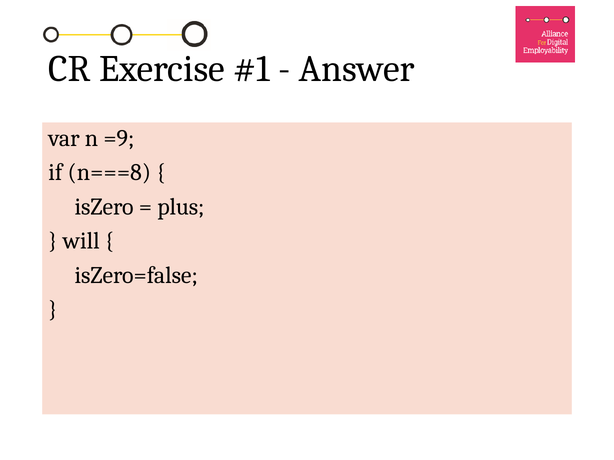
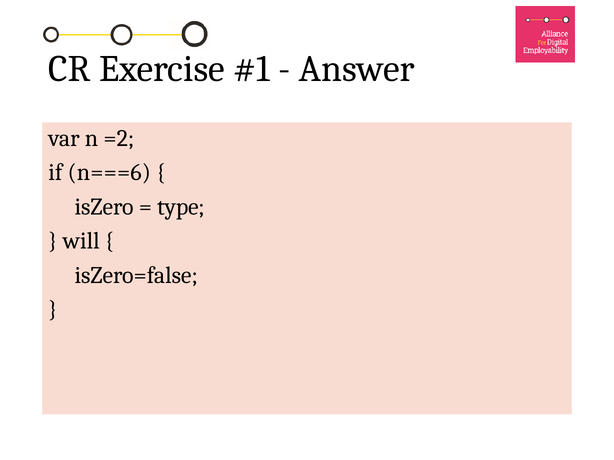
=9: =9 -> =2 (119, 138)
n===8: n===8 -> n===6 (109, 173)
plus: plus -> type (181, 207)
